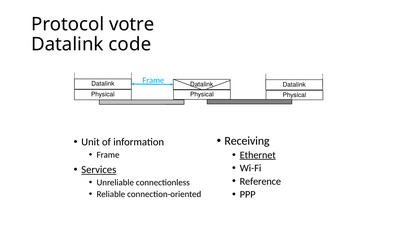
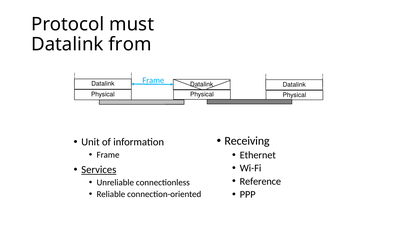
votre: votre -> must (132, 24)
code: code -> from (130, 44)
Ethernet underline: present -> none (258, 155)
